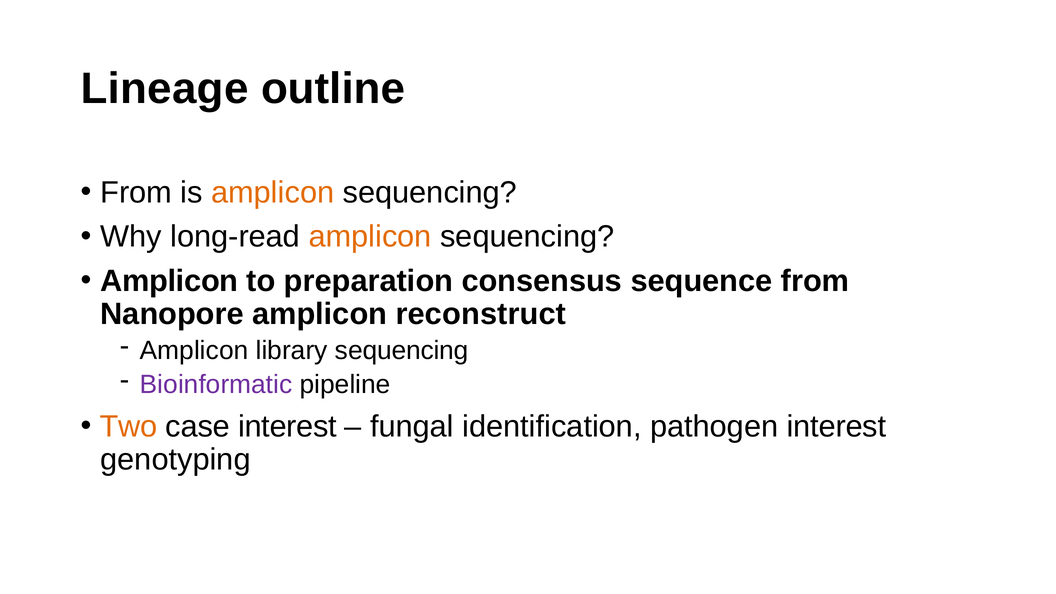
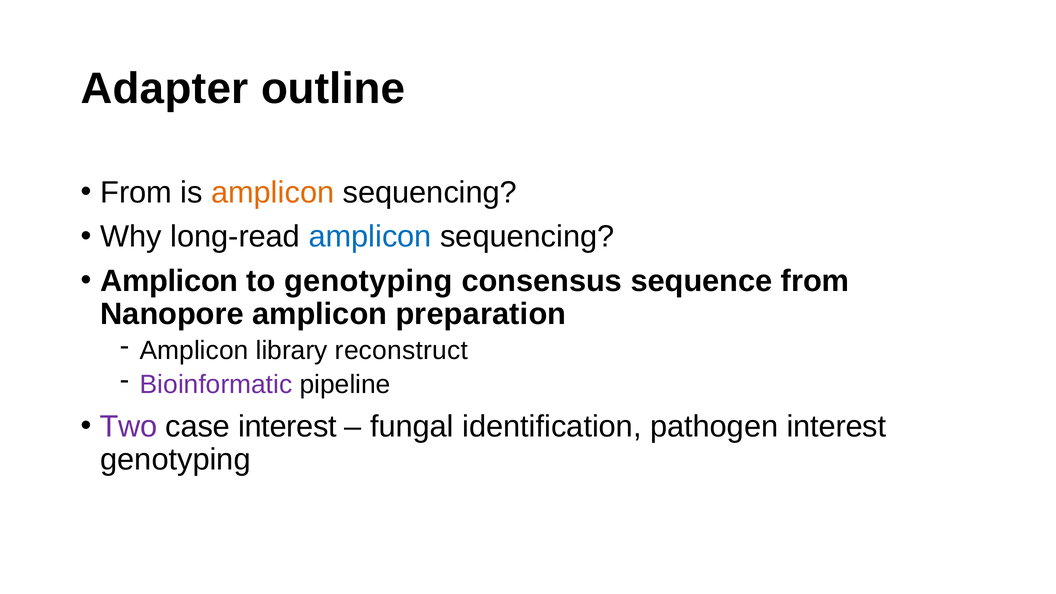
Lineage: Lineage -> Adapter (165, 89)
amplicon colour: orange -> blue (370, 237)
to preparation: preparation -> genotyping (368, 281)
reconstruct: reconstruct -> preparation (481, 314)
library sequencing: sequencing -> reconstruct (402, 351)
Two colour: orange -> purple (129, 426)
